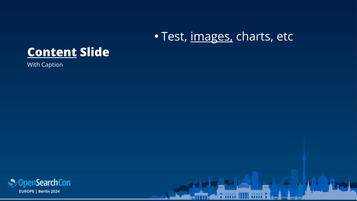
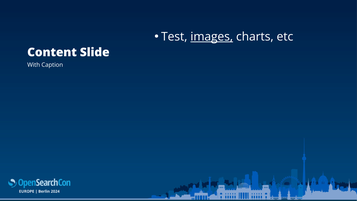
Content underline: present -> none (52, 52)
